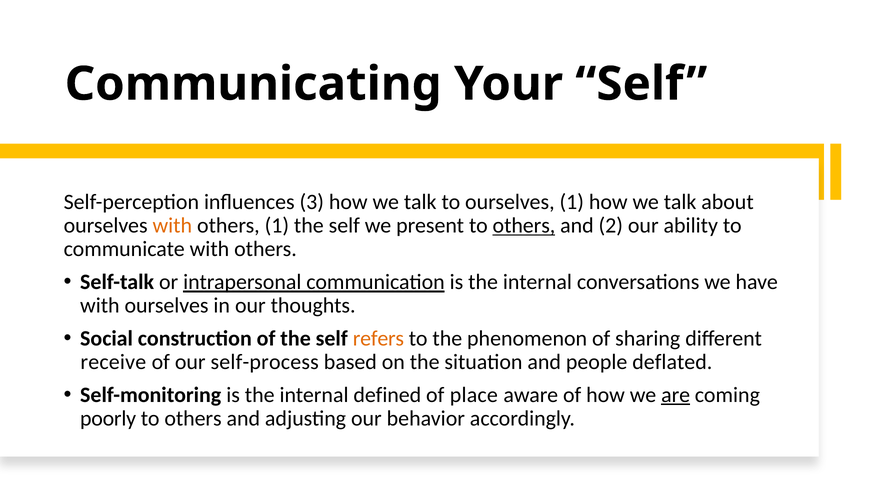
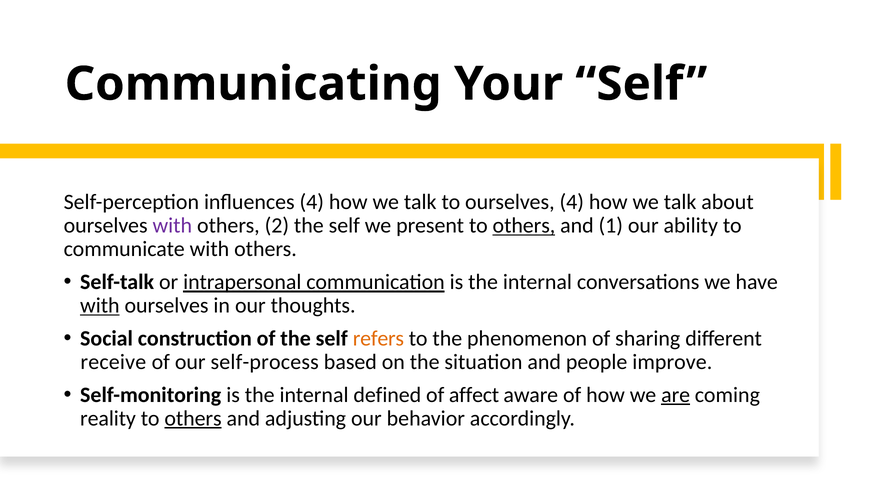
influences 3: 3 -> 4 (312, 202)
ourselves 1: 1 -> 4 (572, 202)
with colour: orange -> purple (172, 226)
others 1: 1 -> 2 (277, 226)
2: 2 -> 1 (611, 226)
with underline: none -> present (100, 306)
deflated: deflated -> improve (672, 362)
place: place -> affect (474, 395)
poorly: poorly -> reality (108, 419)
others underline: none -> present (193, 419)
